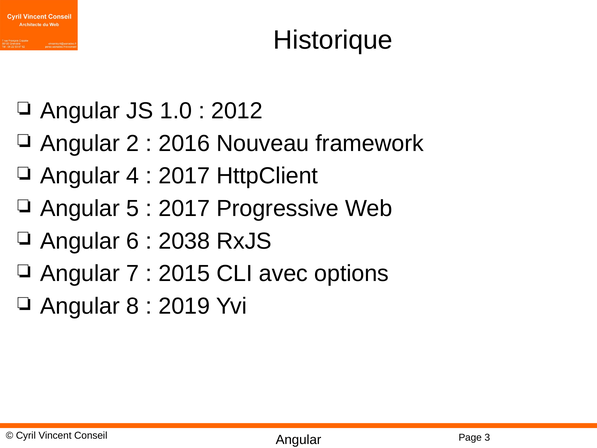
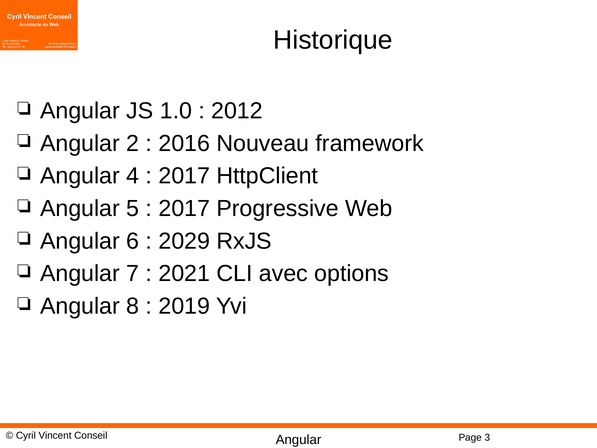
2038: 2038 -> 2029 (184, 241)
2015: 2015 -> 2021 (184, 273)
